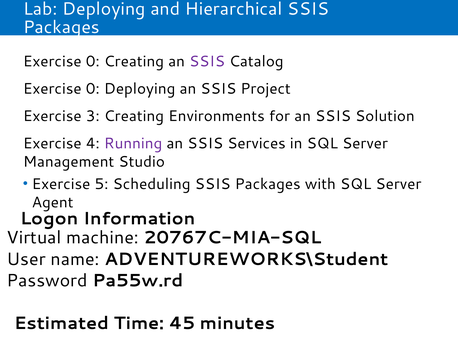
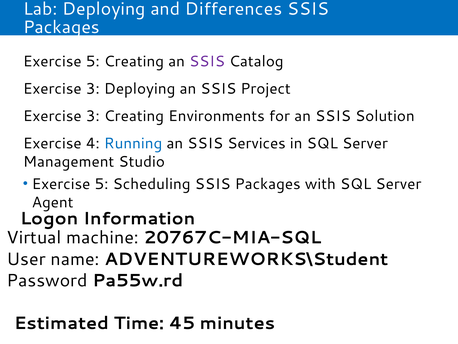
Hierarchical: Hierarchical -> Differences (234, 9)
0: 0 -> 5 (93, 61)
0: 0 -> 3 (93, 89)
Running colour: purple -> blue (133, 143)
